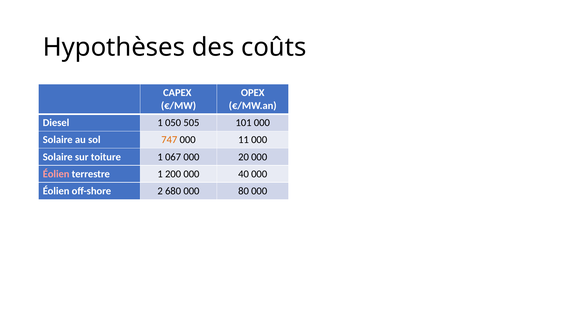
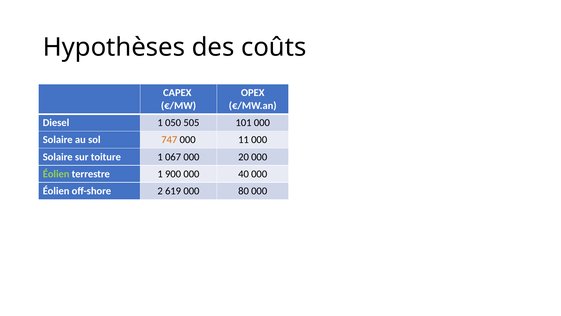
Éolien colour: pink -> light green (56, 174)
200: 200 -> 900 (173, 174)
680: 680 -> 619 (173, 191)
